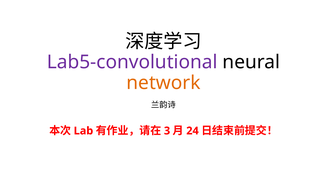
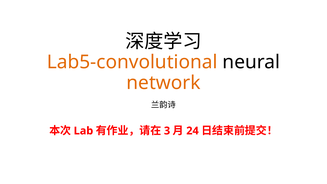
Lab5-convolutional colour: purple -> orange (132, 62)
